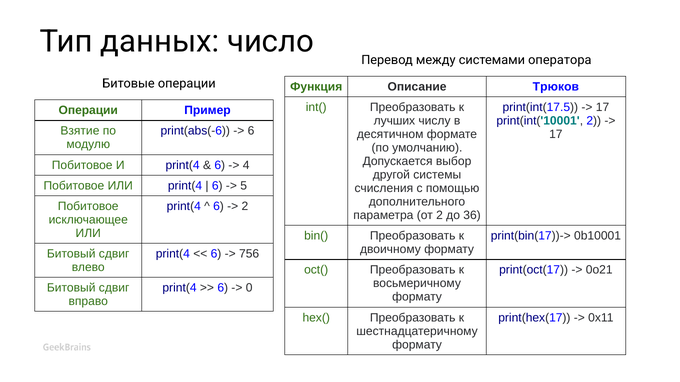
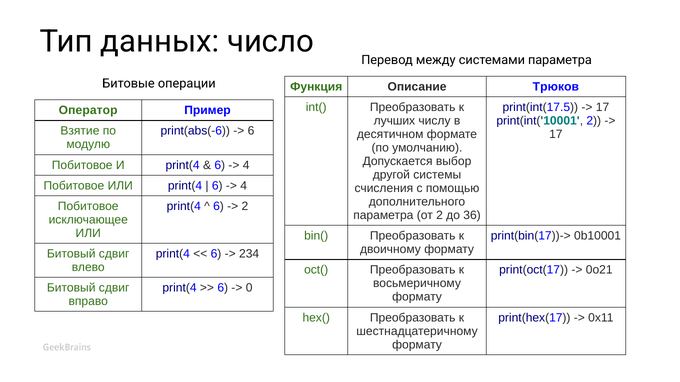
системами оператора: оператора -> параметра (560, 60)
Операции: Операции -> Оператор (88, 111)
5: 5 -> 4 (244, 186)
756: 756 -> 234 (249, 254)
